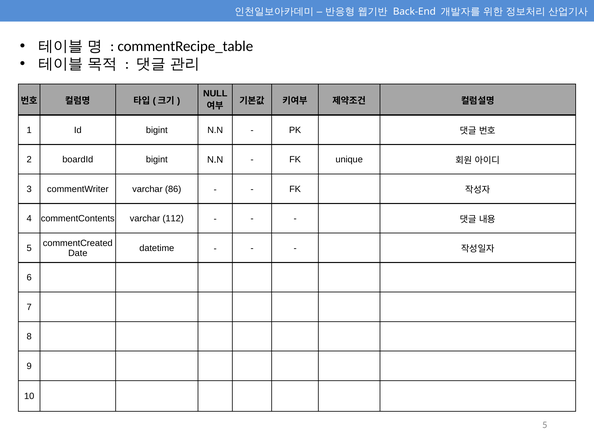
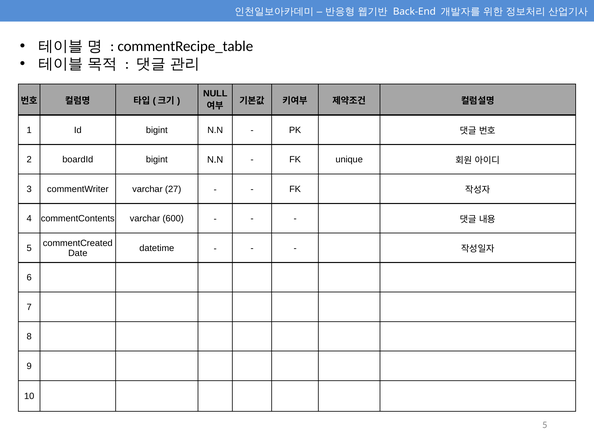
86: 86 -> 27 (173, 189)
112: 112 -> 600 (173, 219)
